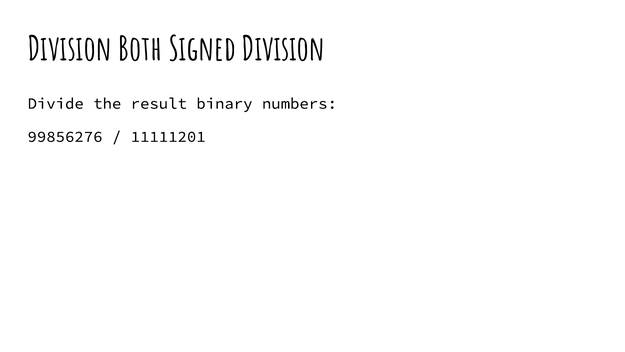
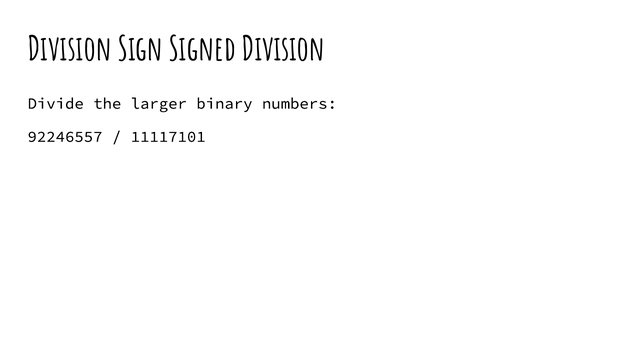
Both: Both -> Sign (140, 49)
result: result -> larger (159, 103)
99856276: 99856276 -> 92246557 (65, 137)
11111201: 11111201 -> 11117101 (168, 137)
